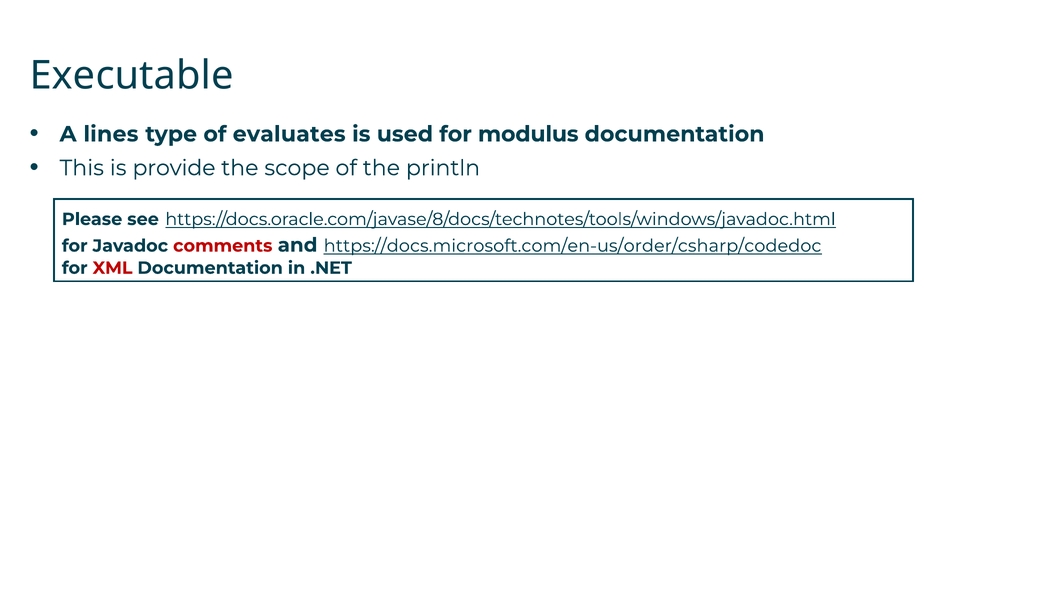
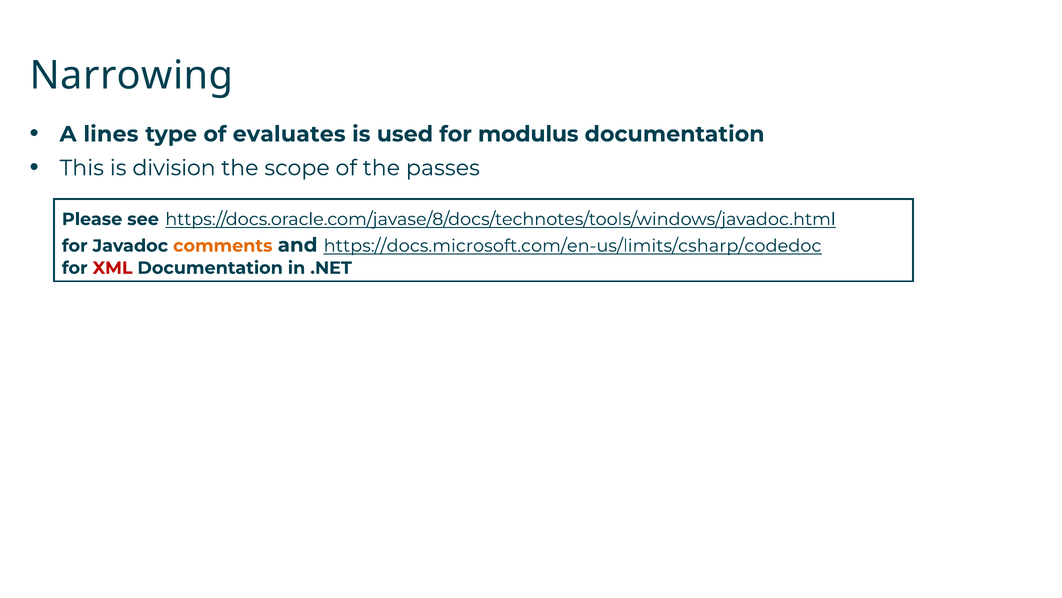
Executable: Executable -> Narrowing (131, 76)
provide: provide -> division (174, 168)
println: println -> passes (443, 168)
comments colour: red -> orange (223, 246)
https://docs.microsoft.com/en-us/order/csharp/codedoc: https://docs.microsoft.com/en-us/order/csharp/codedoc -> https://docs.microsoft.com/en-us/limits/csharp/codedoc (573, 246)
